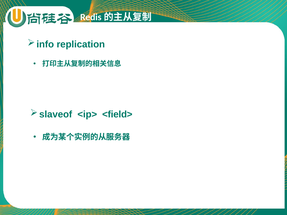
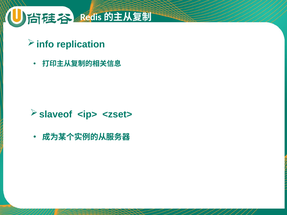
<field>: <field> -> <zset> (117, 114)
